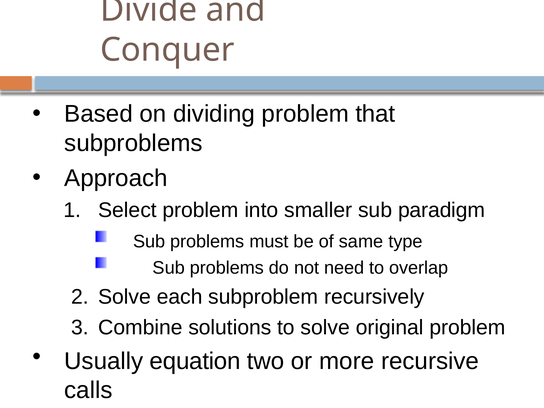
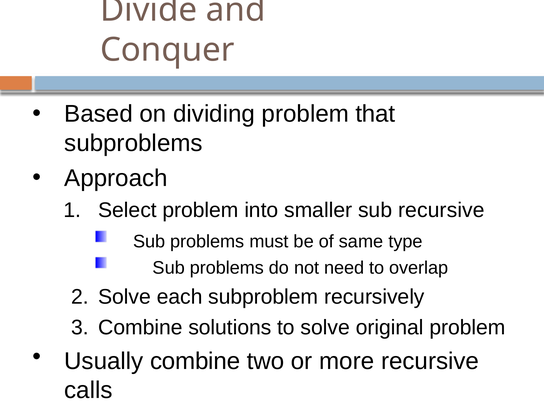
sub paradigm: paradigm -> recursive (441, 210)
Usually equation: equation -> combine (195, 361)
